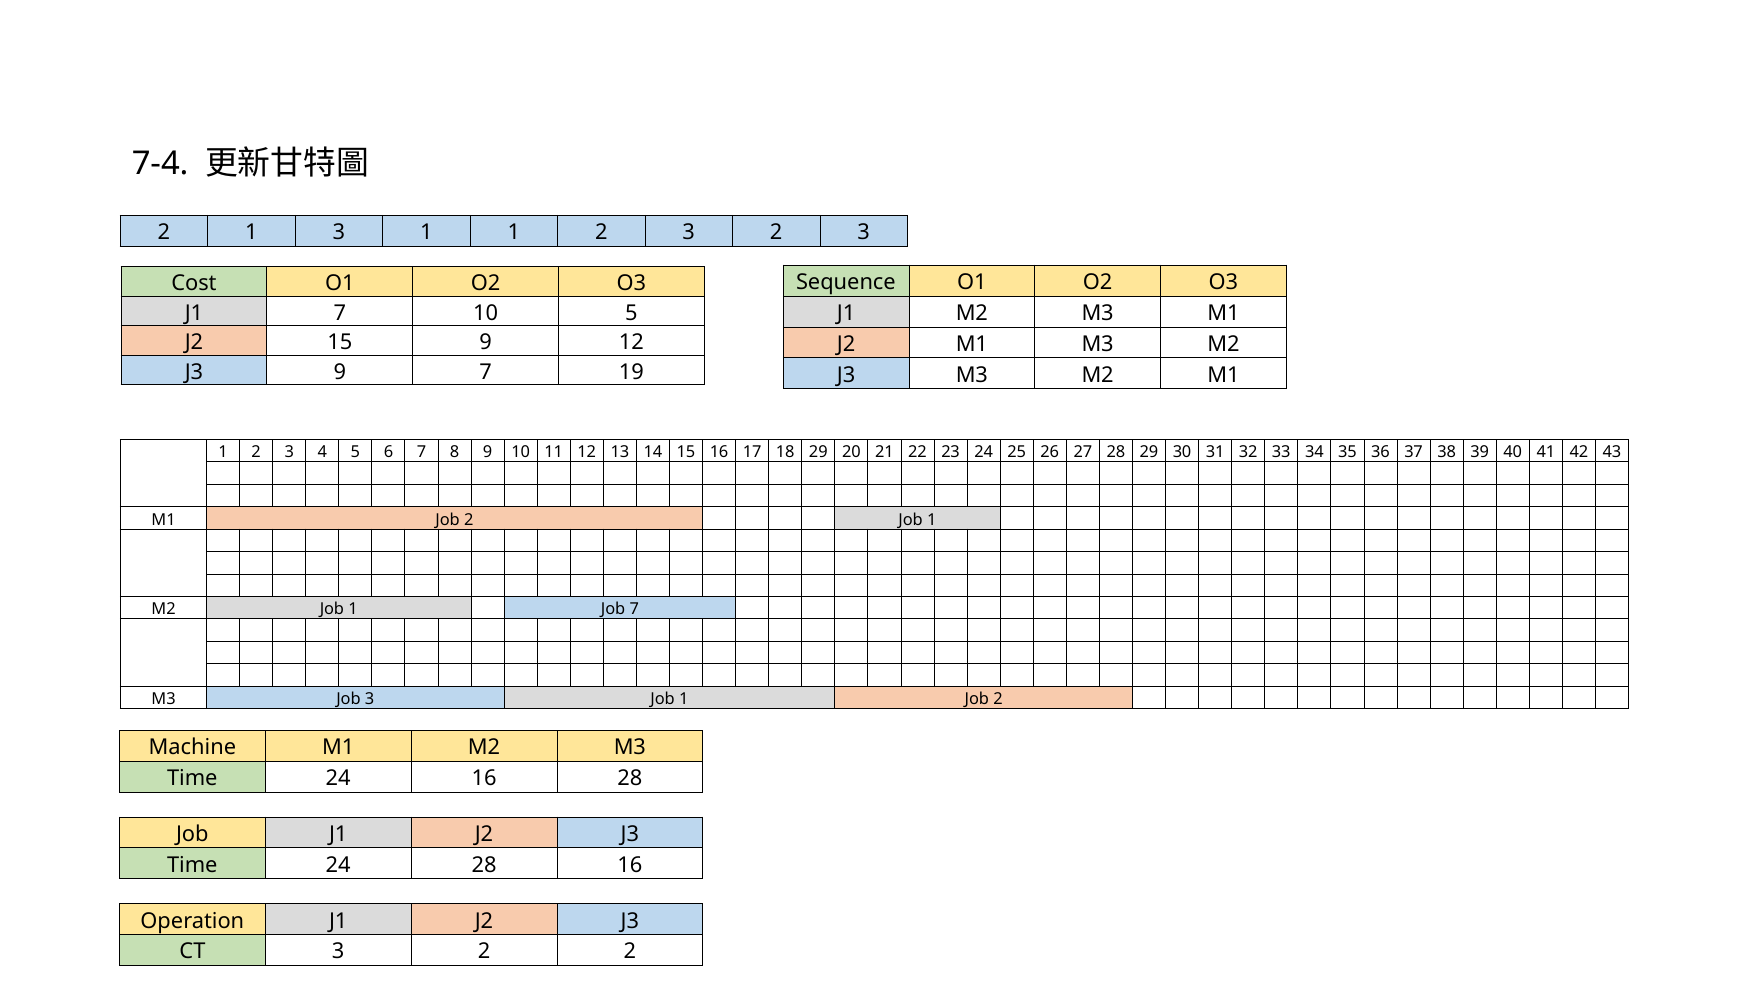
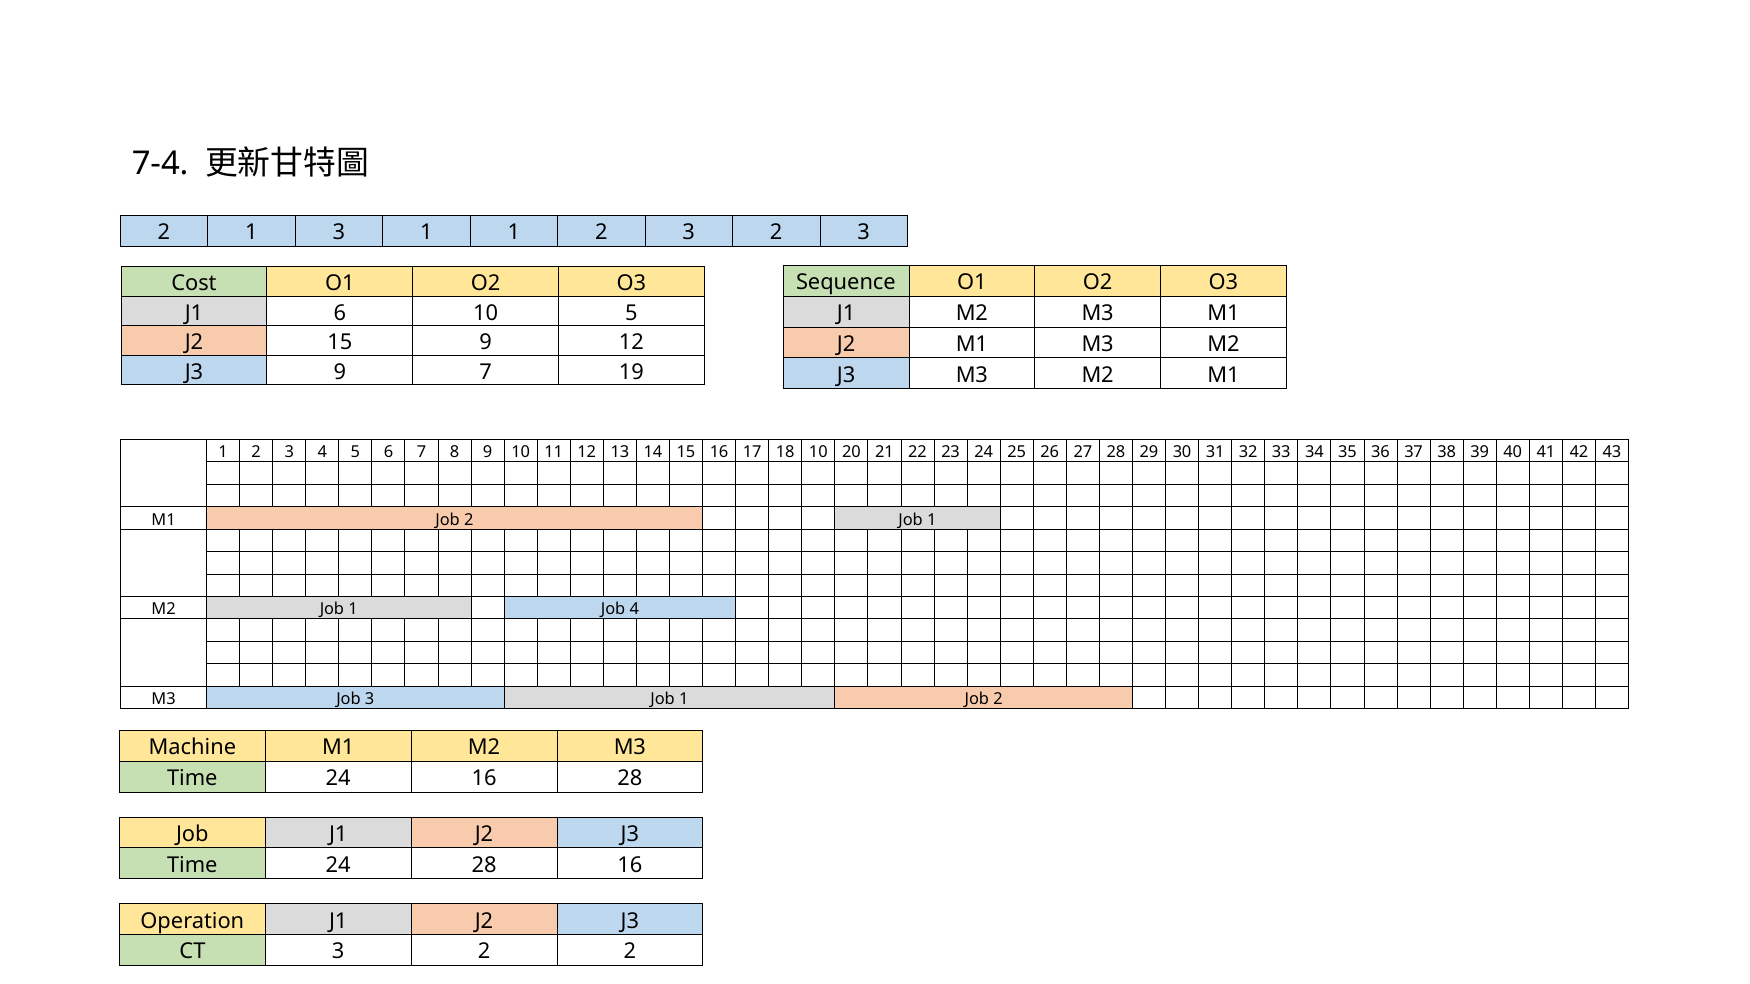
7: 7 -> 6 (340, 313)
18 29: 29 -> 10 (818, 453)
Job 7: 7 -> 4 (634, 609)
